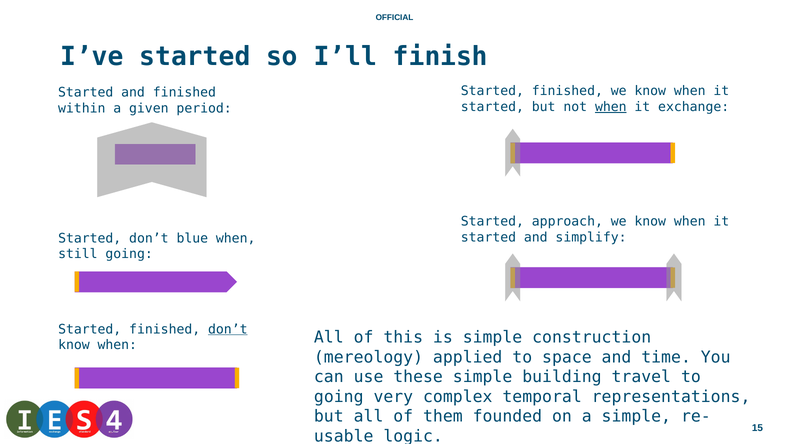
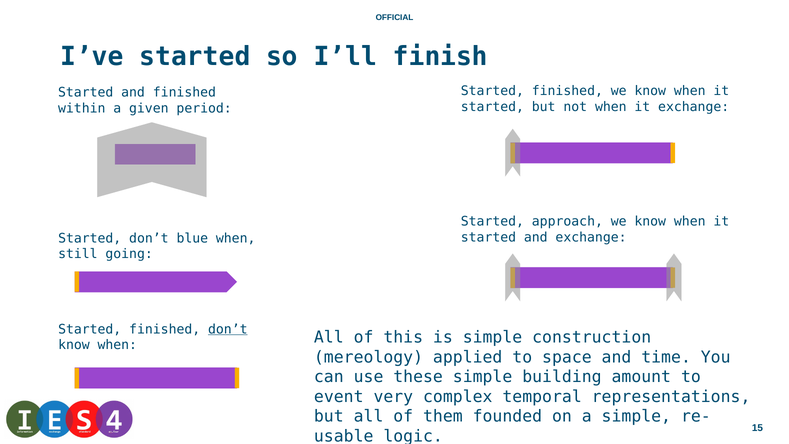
when underline: present -> none (611, 107)
and simplify: simplify -> exchange (591, 237)
travel: travel -> amount (641, 377)
going: going -> event (339, 397)
